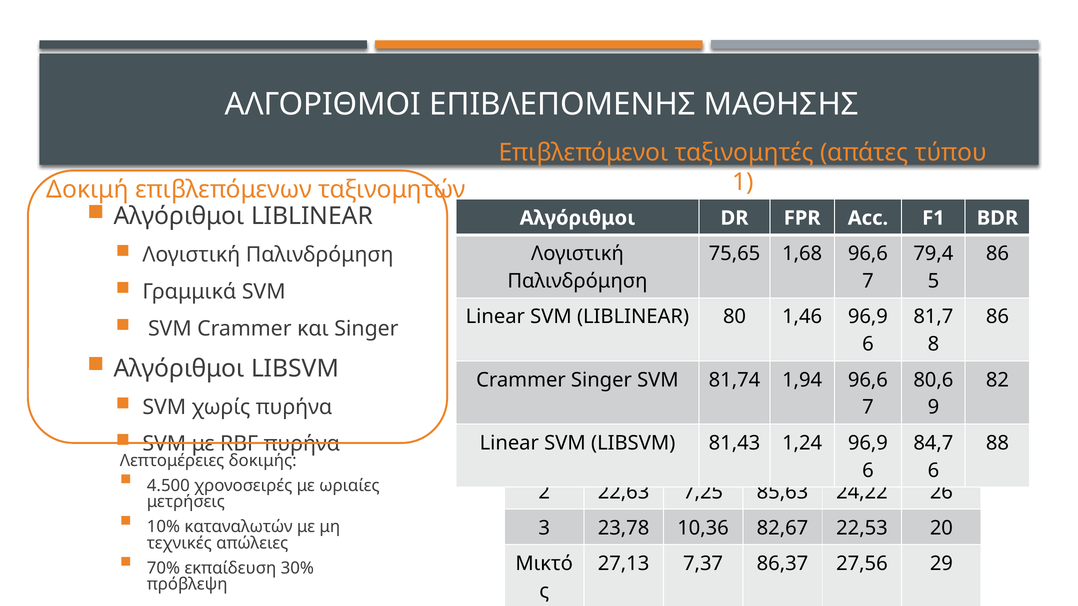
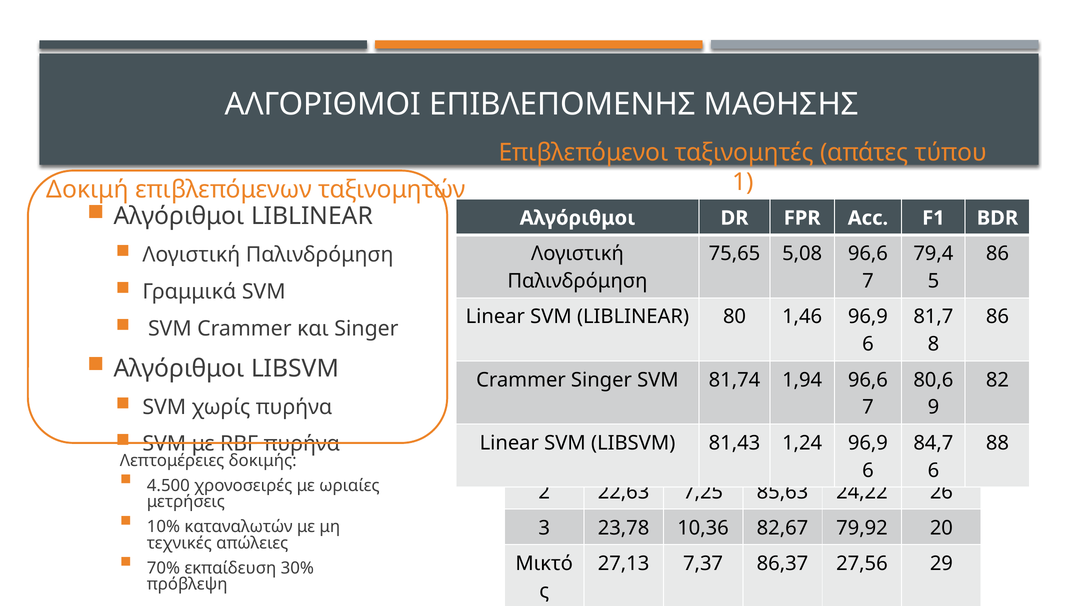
1,68: 1,68 -> 5,08 (802, 254)
22,53: 22,53 -> 79,92 (862, 528)
